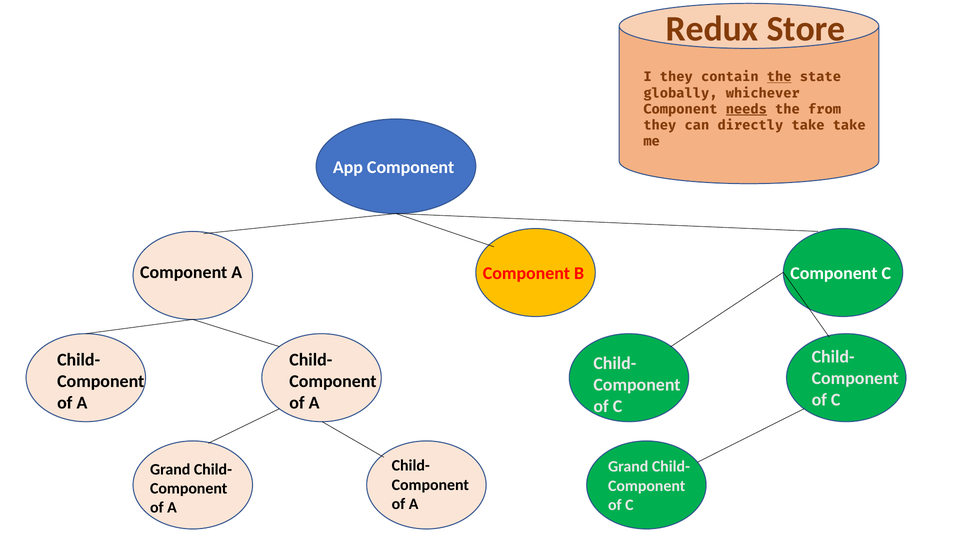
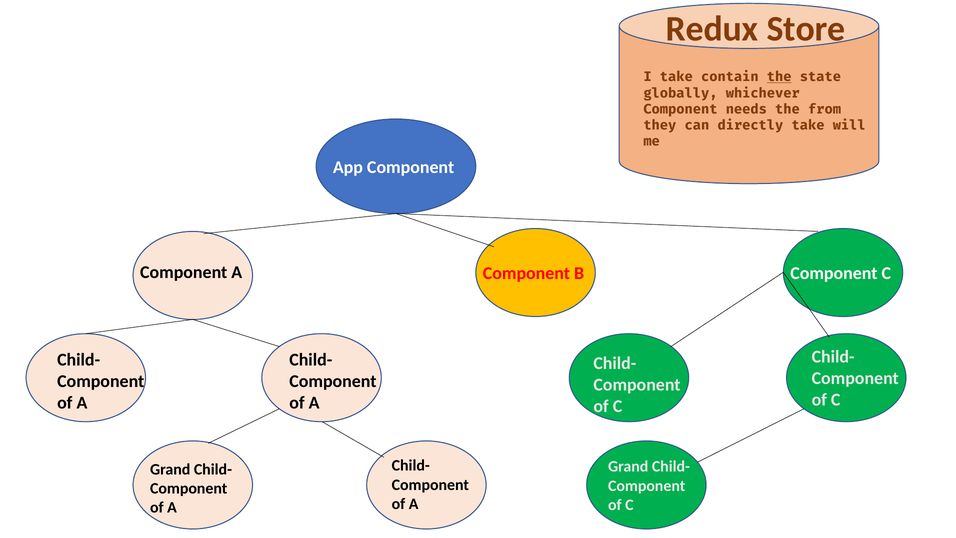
I they: they -> take (676, 77)
needs underline: present -> none (746, 109)
take take: take -> will (849, 125)
